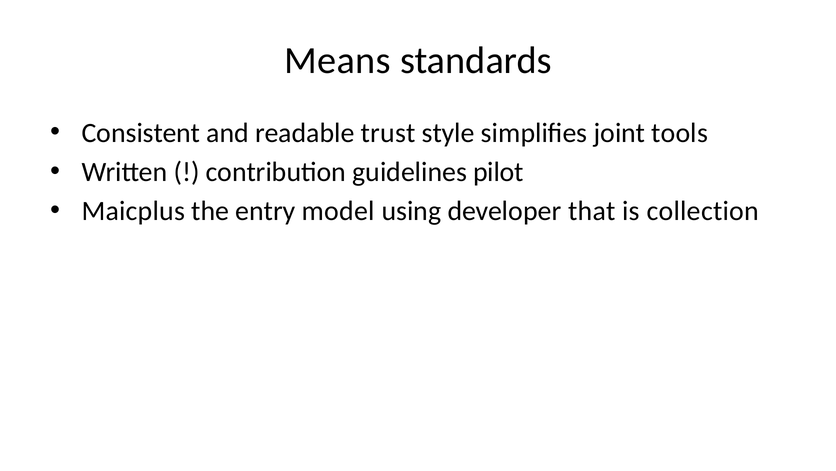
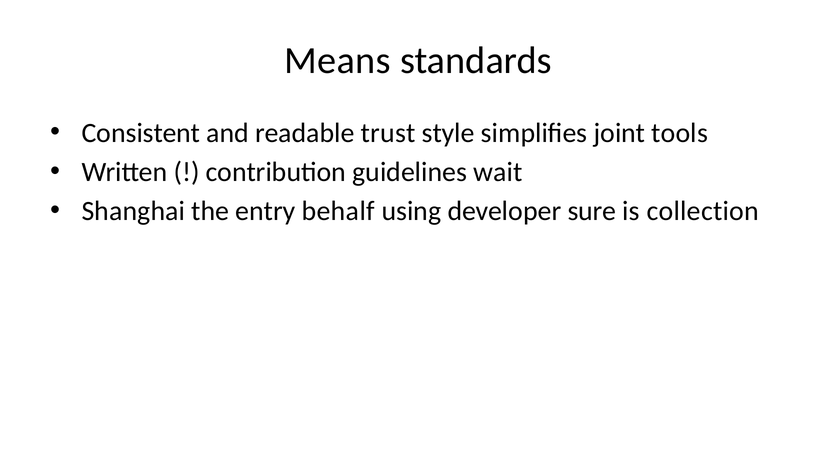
pilot: pilot -> wait (498, 172)
Maicplus: Maicplus -> Shanghai (133, 211)
model: model -> behalf (338, 211)
that: that -> sure (592, 211)
